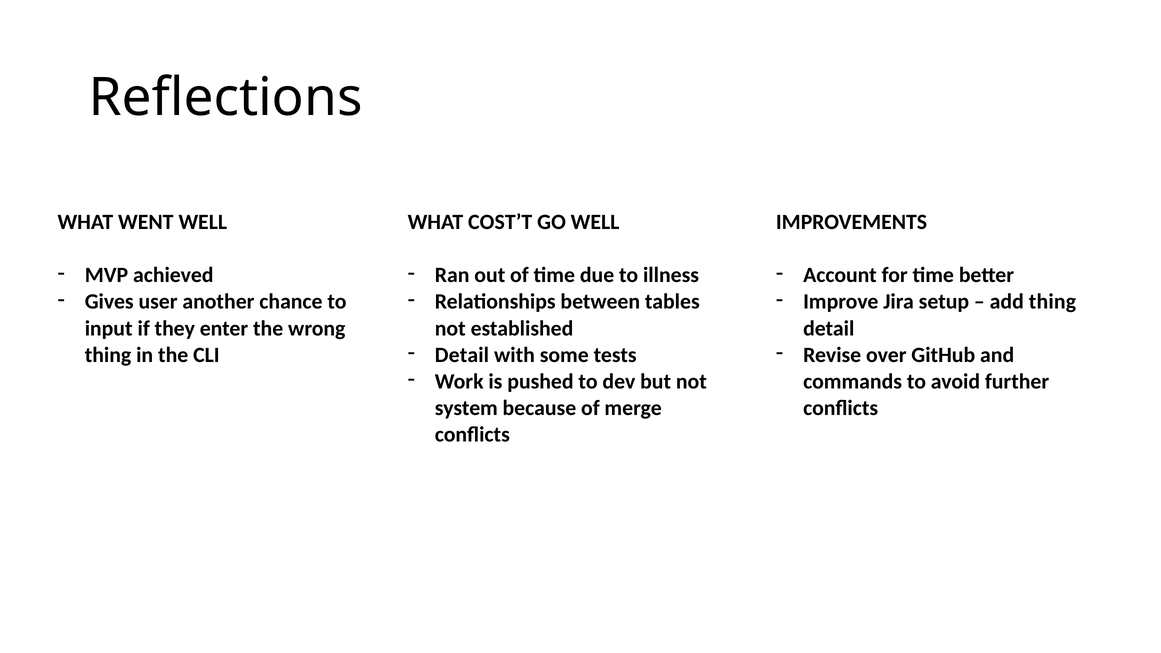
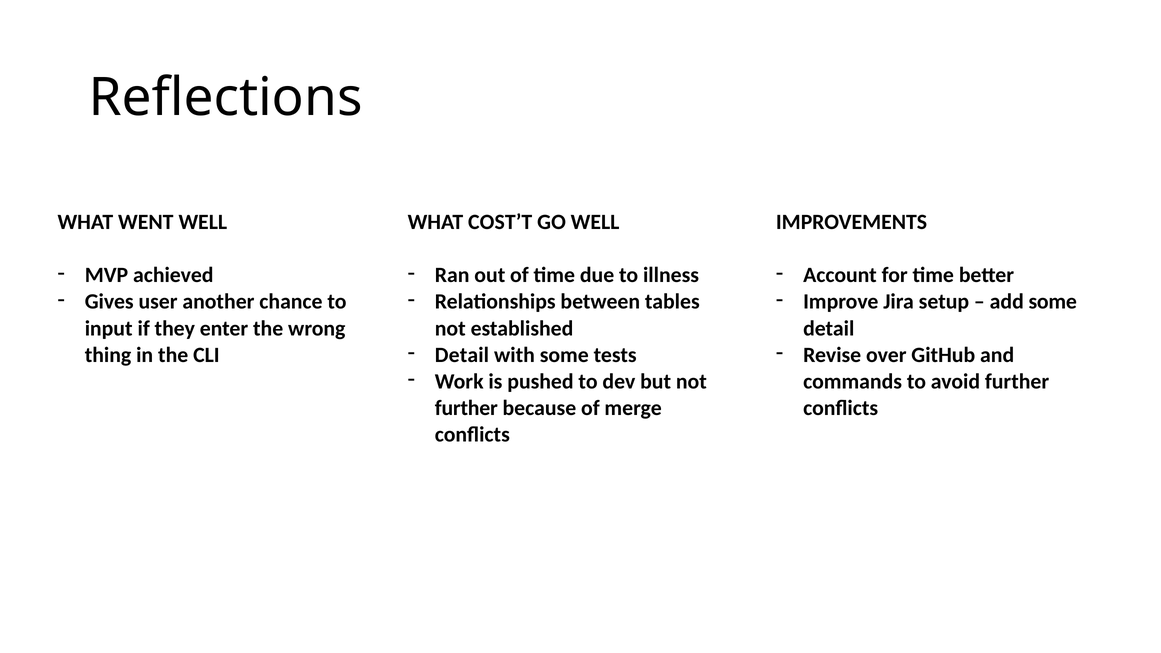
add thing: thing -> some (1053, 302)
system: system -> further (466, 408)
